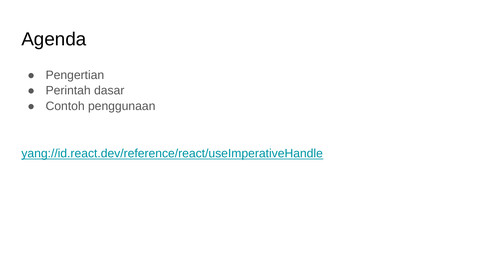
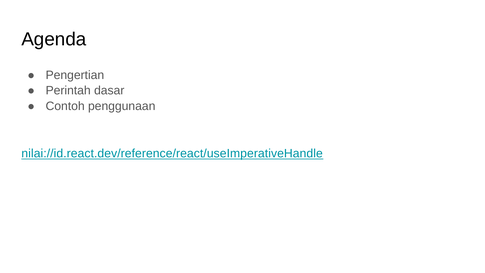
yang://id.react.dev/reference/react/useImperativeHandle: yang://id.react.dev/reference/react/useImperativeHandle -> nilai://id.react.dev/reference/react/useImperativeHandle (172, 154)
